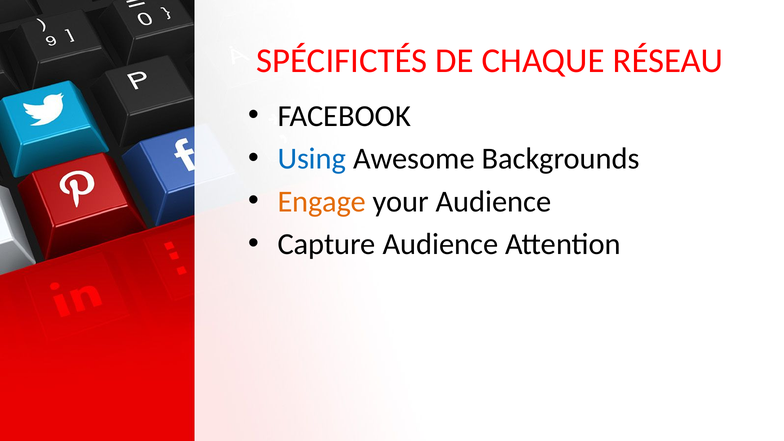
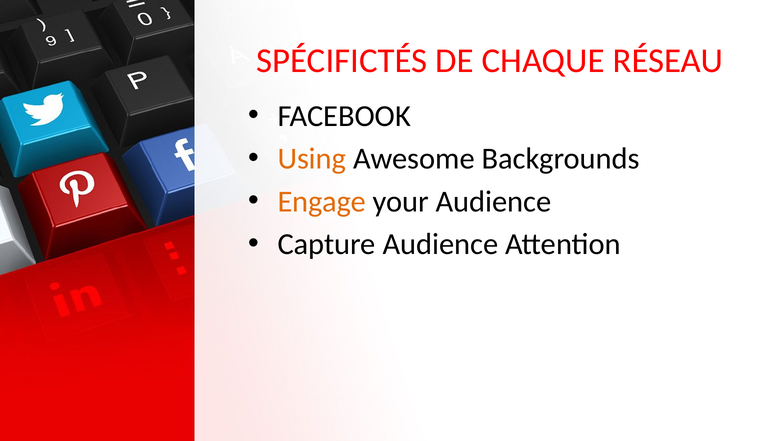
Using colour: blue -> orange (312, 159)
